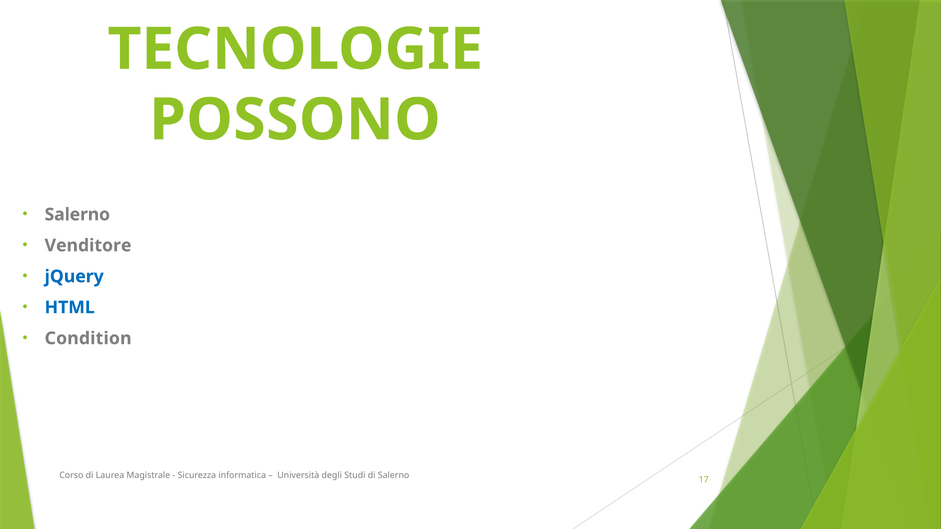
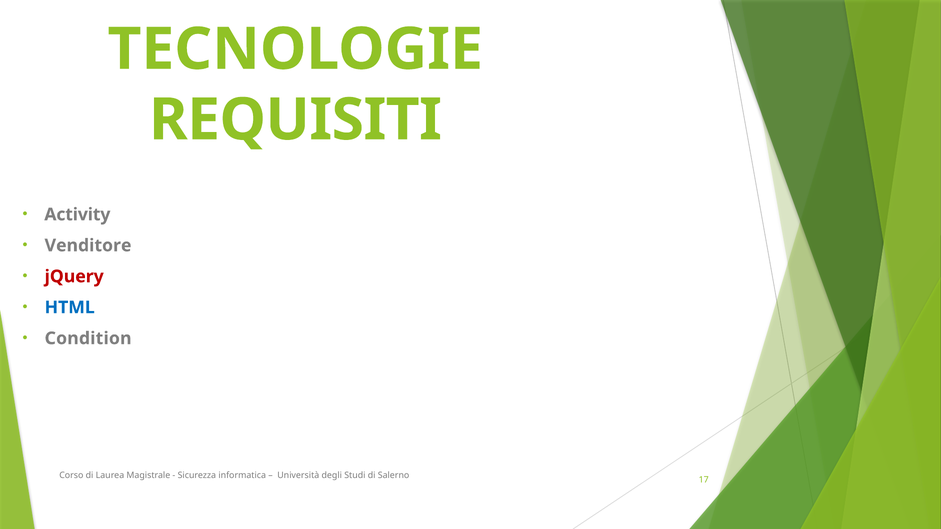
POSSONO: POSSONO -> REQUISITI (296, 120)
Salerno: Salerno -> Activity (77, 215)
jQuery colour: blue -> red (74, 277)
